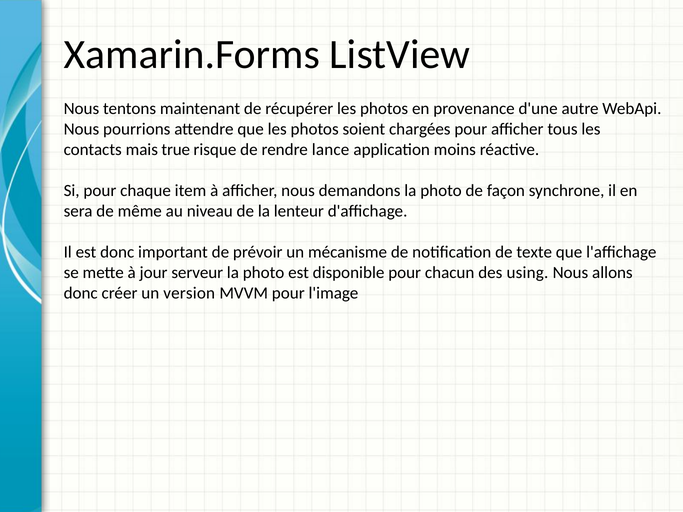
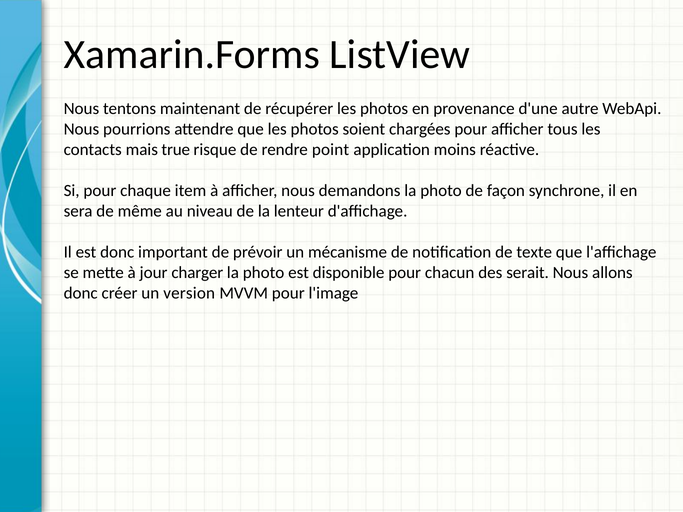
lance: lance -> point (331, 150)
serveur: serveur -> charger (197, 273)
using: using -> serait (528, 273)
